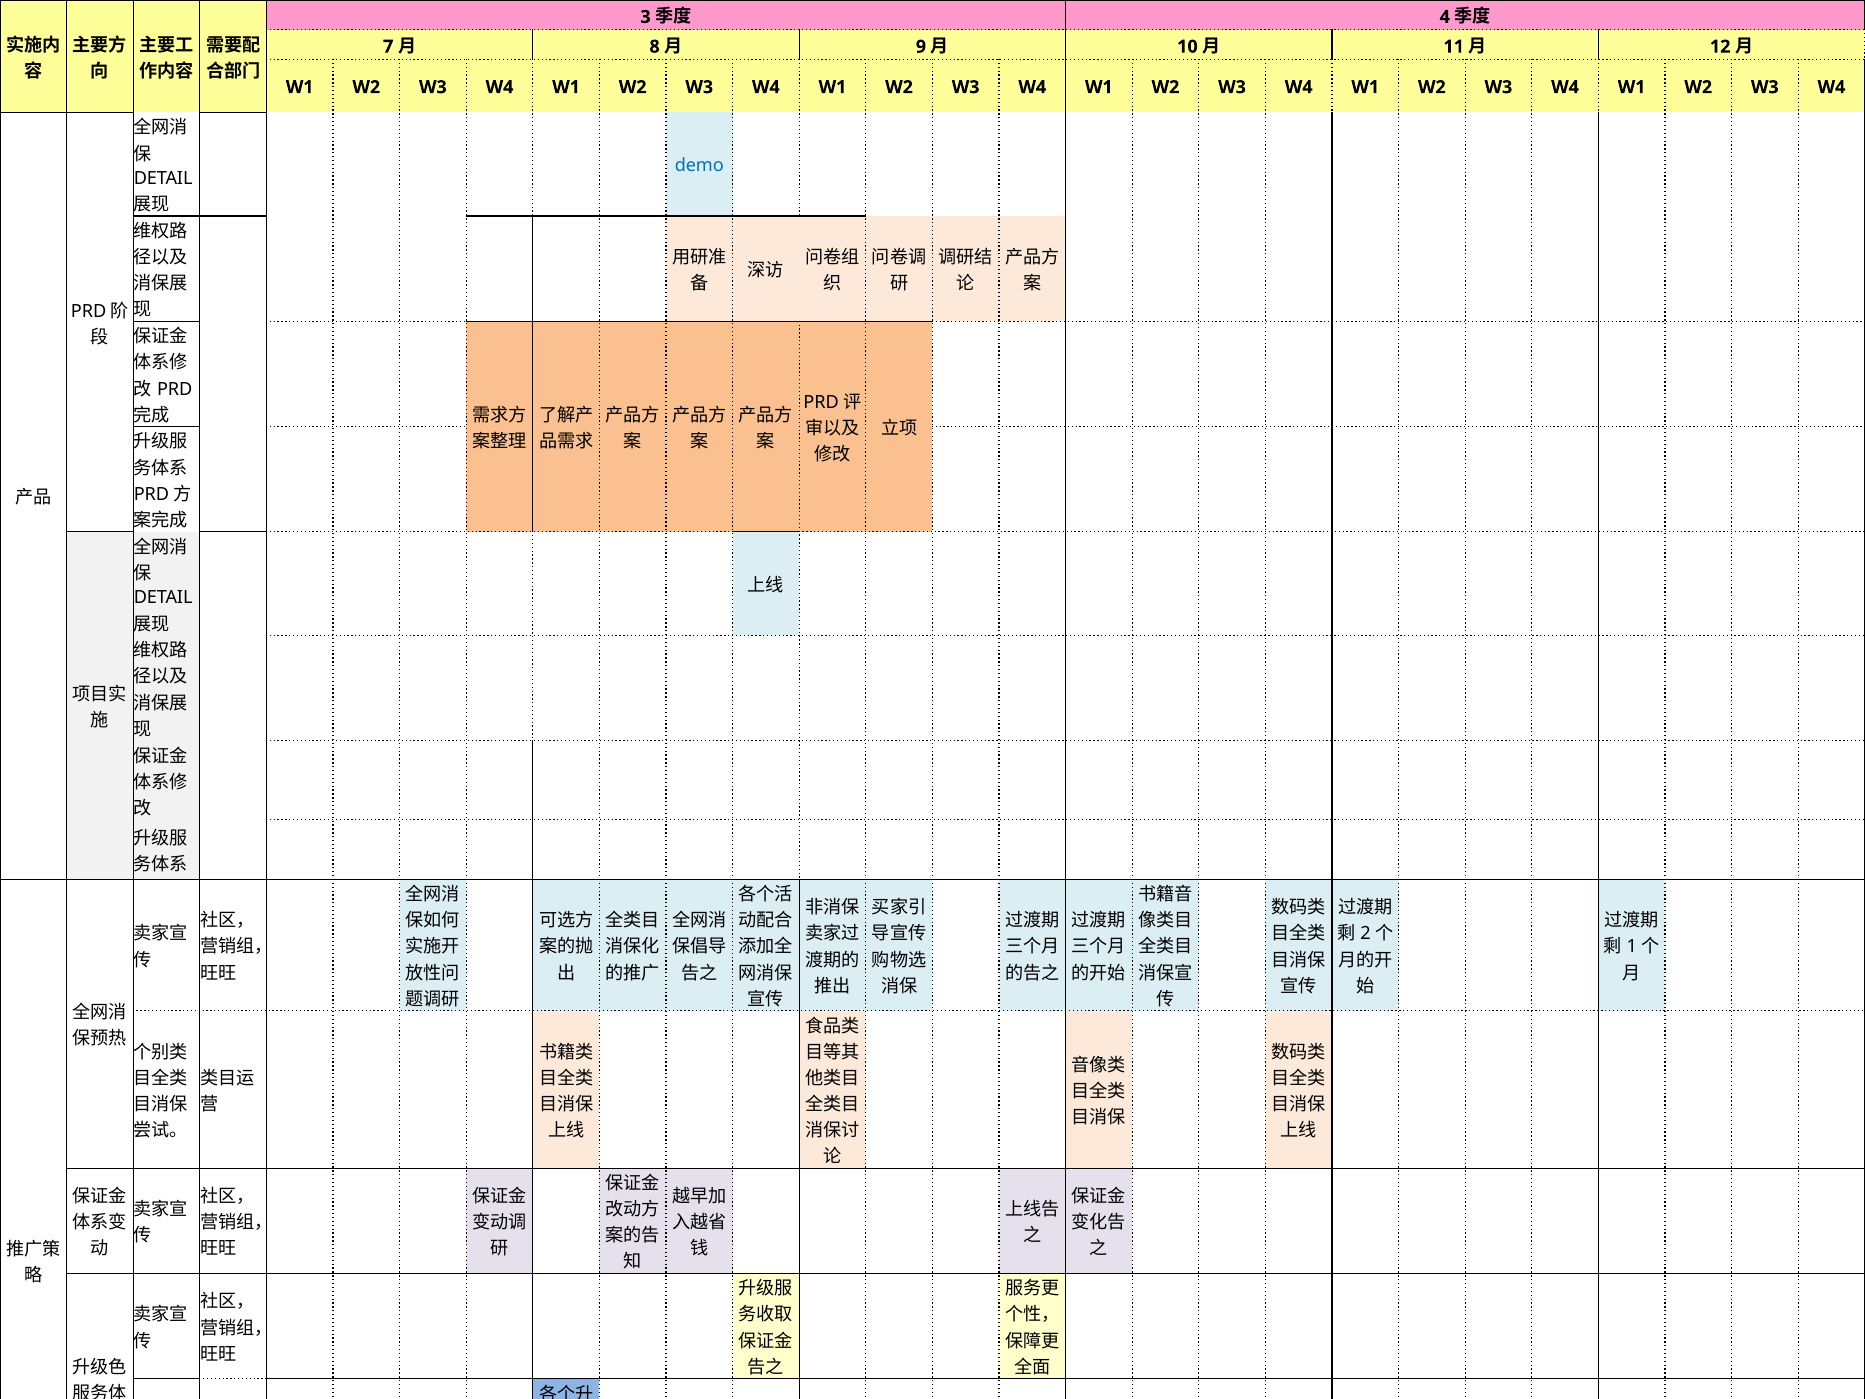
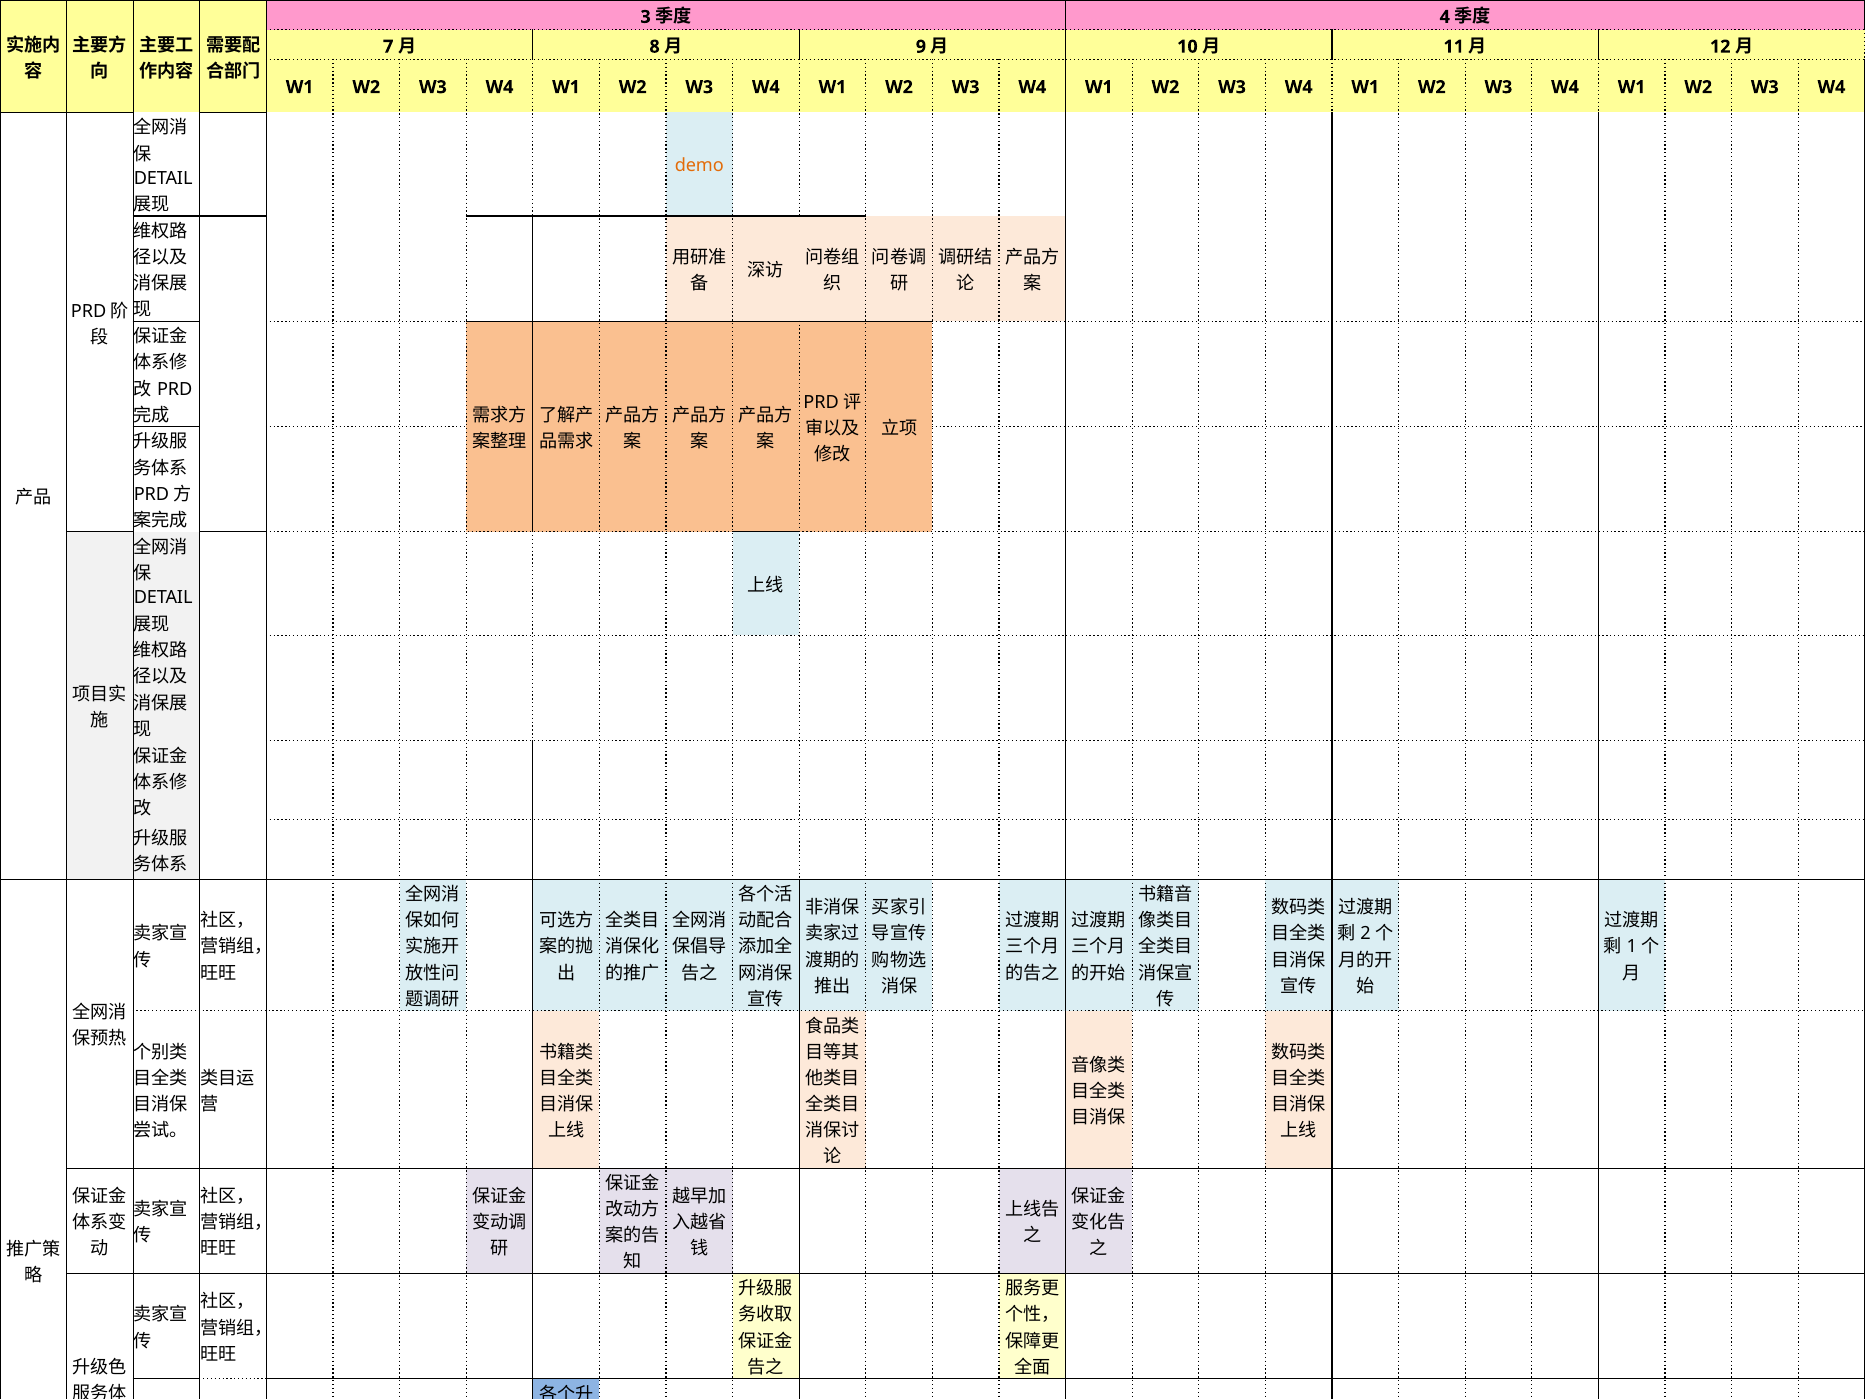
demo colour: blue -> orange (699, 165)
